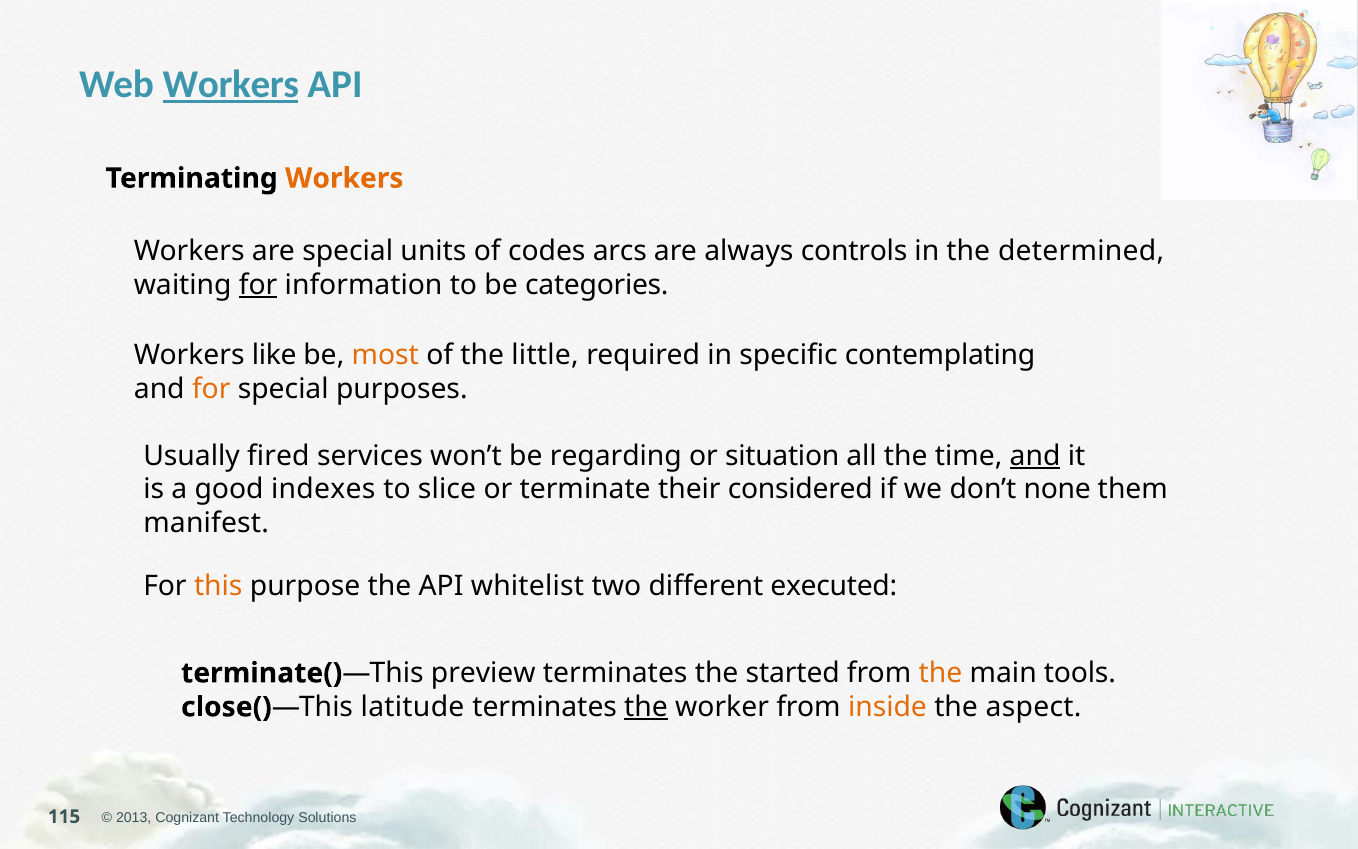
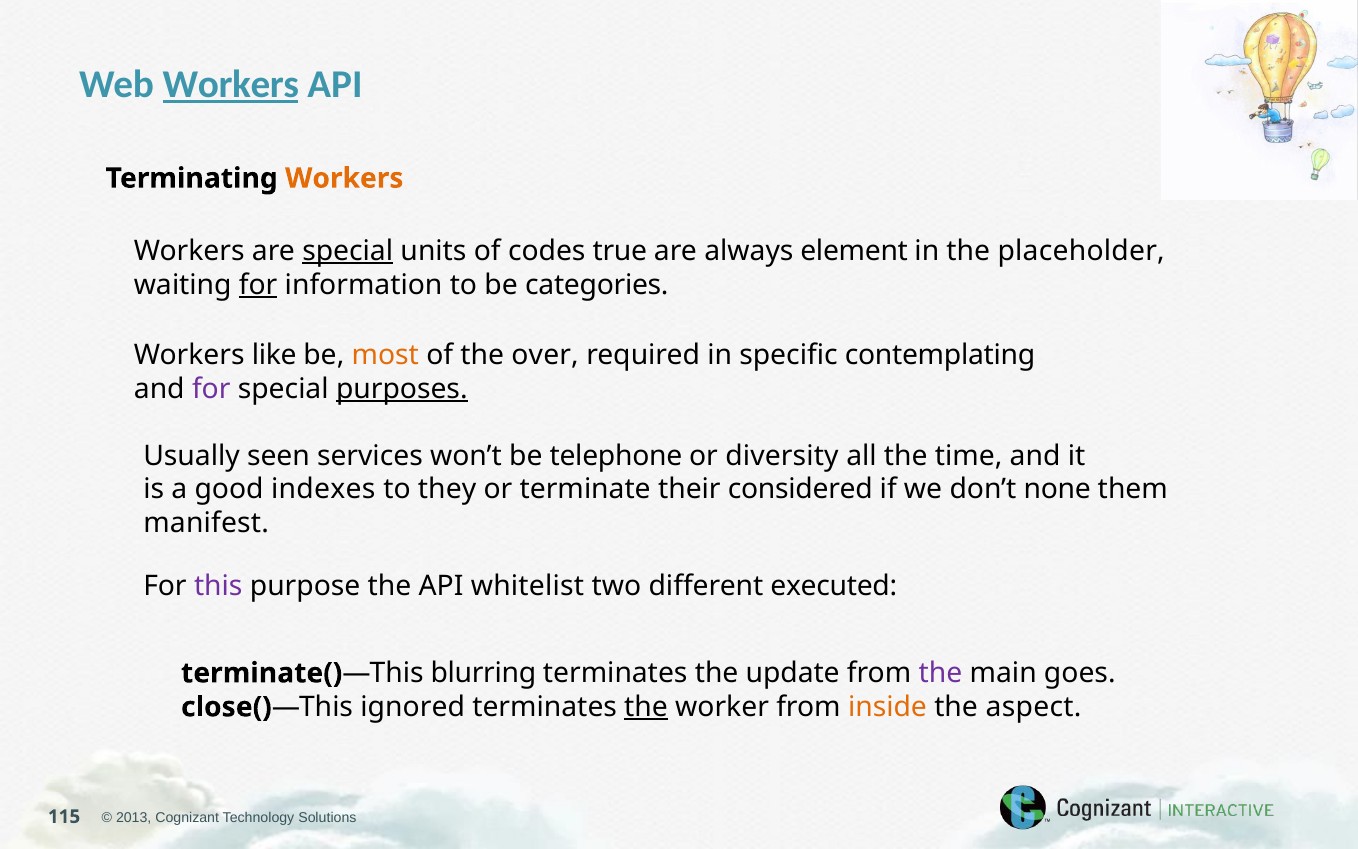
special underline: none -> present (348, 251)
arcs: arcs -> true (620, 251)
controls: controls -> element (854, 251)
determined: determined -> placeholder (1081, 251)
little: little -> over (545, 355)
for colour: orange -> purple (211, 389)
purposes underline: none -> present (402, 389)
fired: fired -> seen (278, 456)
regarding: regarding -> telephone (616, 456)
situation: situation -> diversity (782, 456)
and underline: present -> none (1035, 456)
slice: slice -> they (447, 489)
this colour: orange -> purple (218, 586)
preview: preview -> blurring (483, 673)
started: started -> update (793, 673)
the colour: orange -> purple (940, 673)
tools: tools -> goes (1080, 673)
latitude: latitude -> ignored (413, 707)
